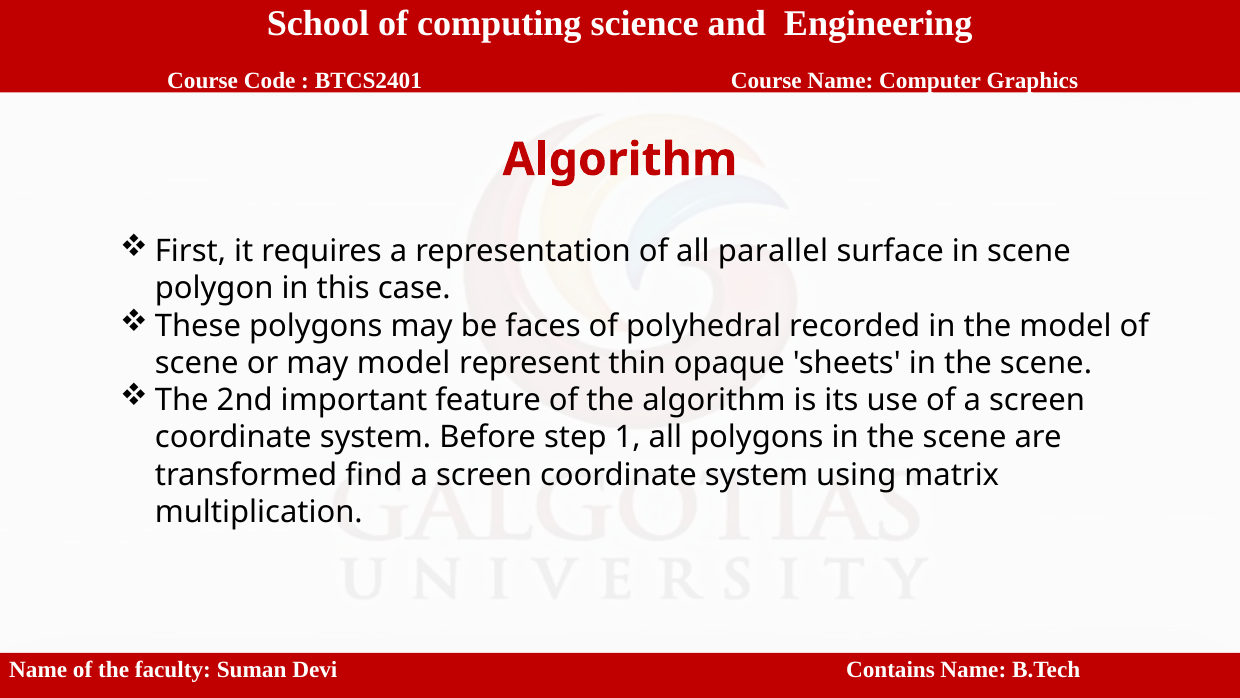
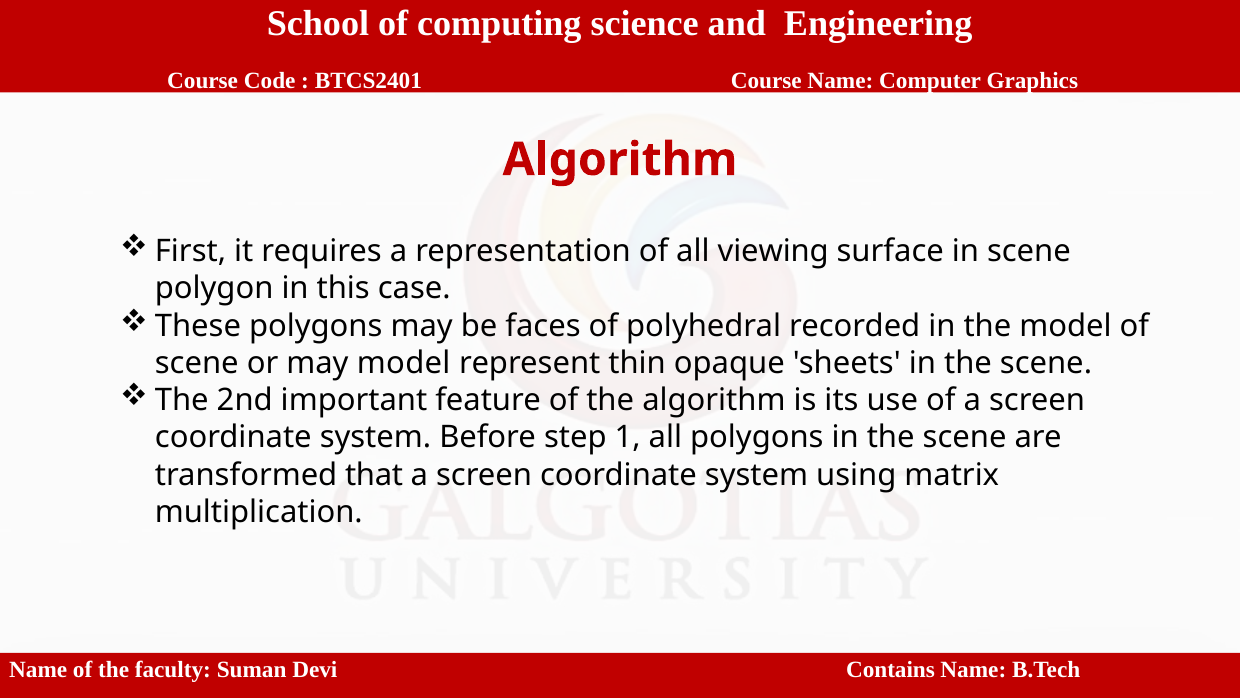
parallel: parallel -> viewing (773, 251)
find: find -> that (374, 474)
